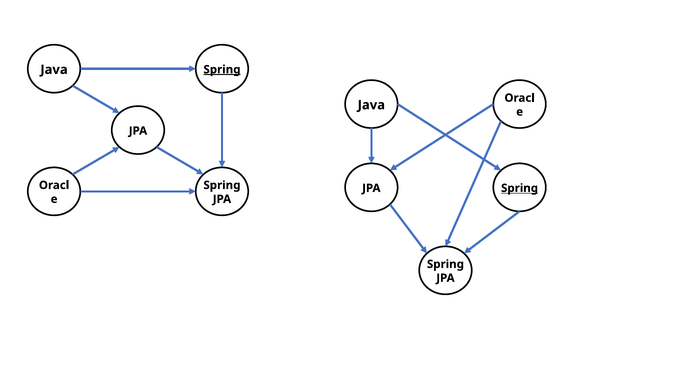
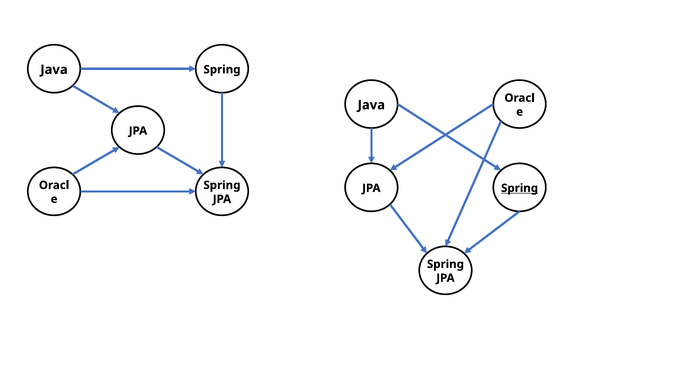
Spring underline: present -> none (222, 70)
